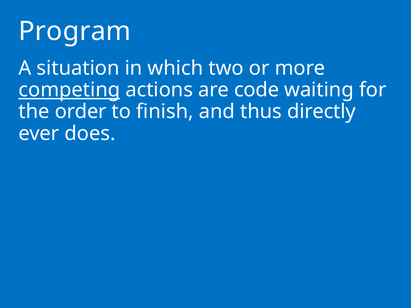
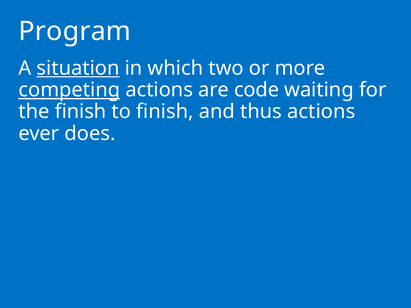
situation underline: none -> present (78, 68)
the order: order -> finish (81, 112)
thus directly: directly -> actions (321, 112)
